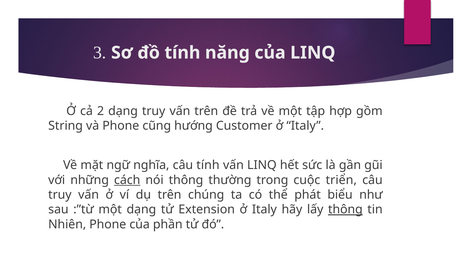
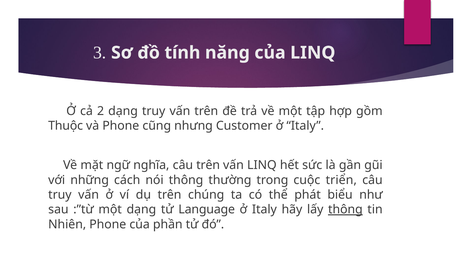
String: String -> Thuộc (66, 126)
hướng: hướng -> nhưng (194, 126)
câu tính: tính -> trên (208, 165)
cách underline: present -> none (127, 180)
Extension: Extension -> Language (207, 209)
